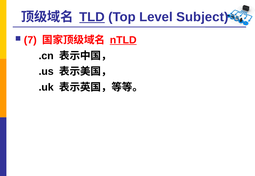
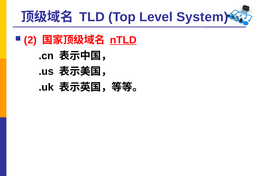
TLD underline: present -> none (92, 17)
Subject: Subject -> System (202, 17)
7: 7 -> 2 (30, 40)
